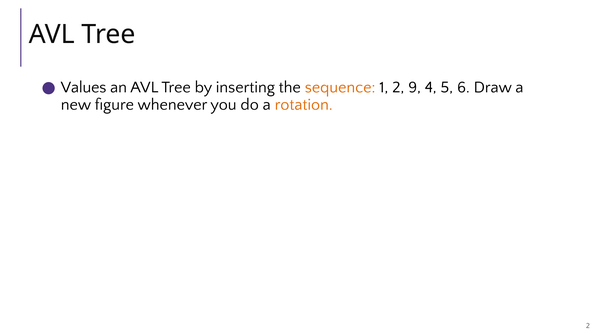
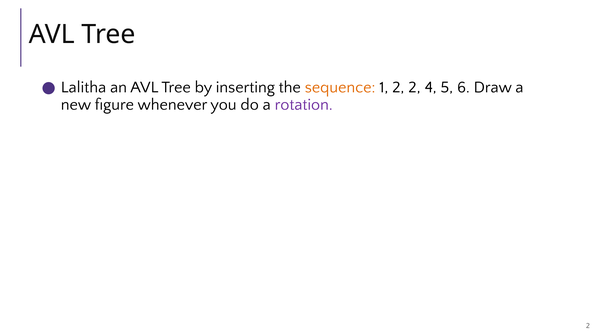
Values: Values -> Lalitha (83, 87)
2 9: 9 -> 2 (415, 87)
rotation colour: orange -> purple (304, 105)
